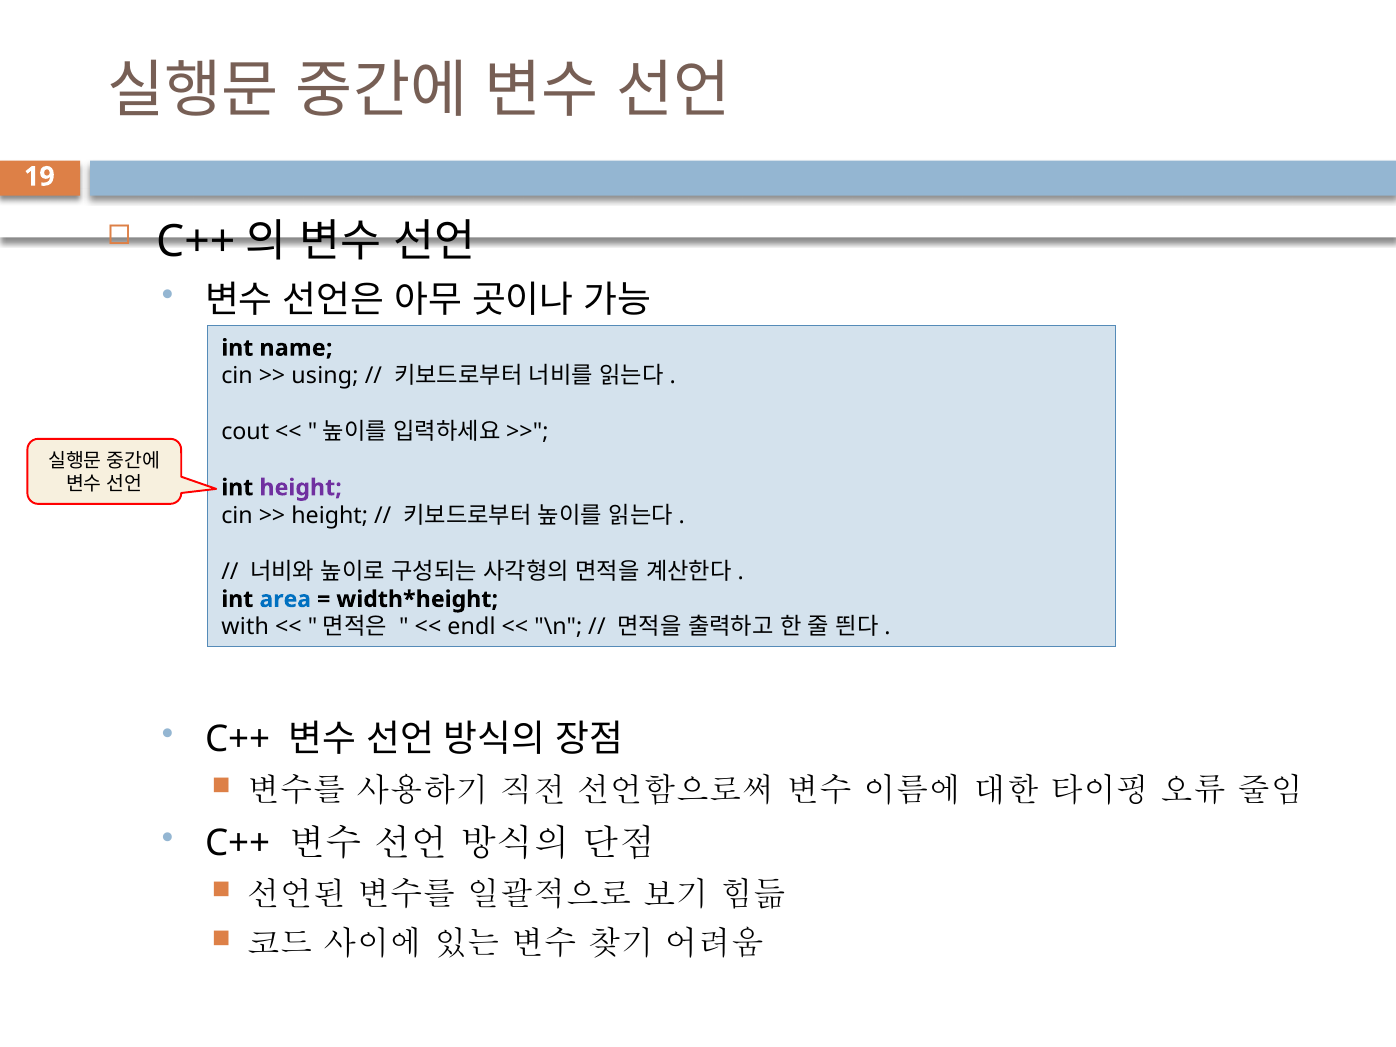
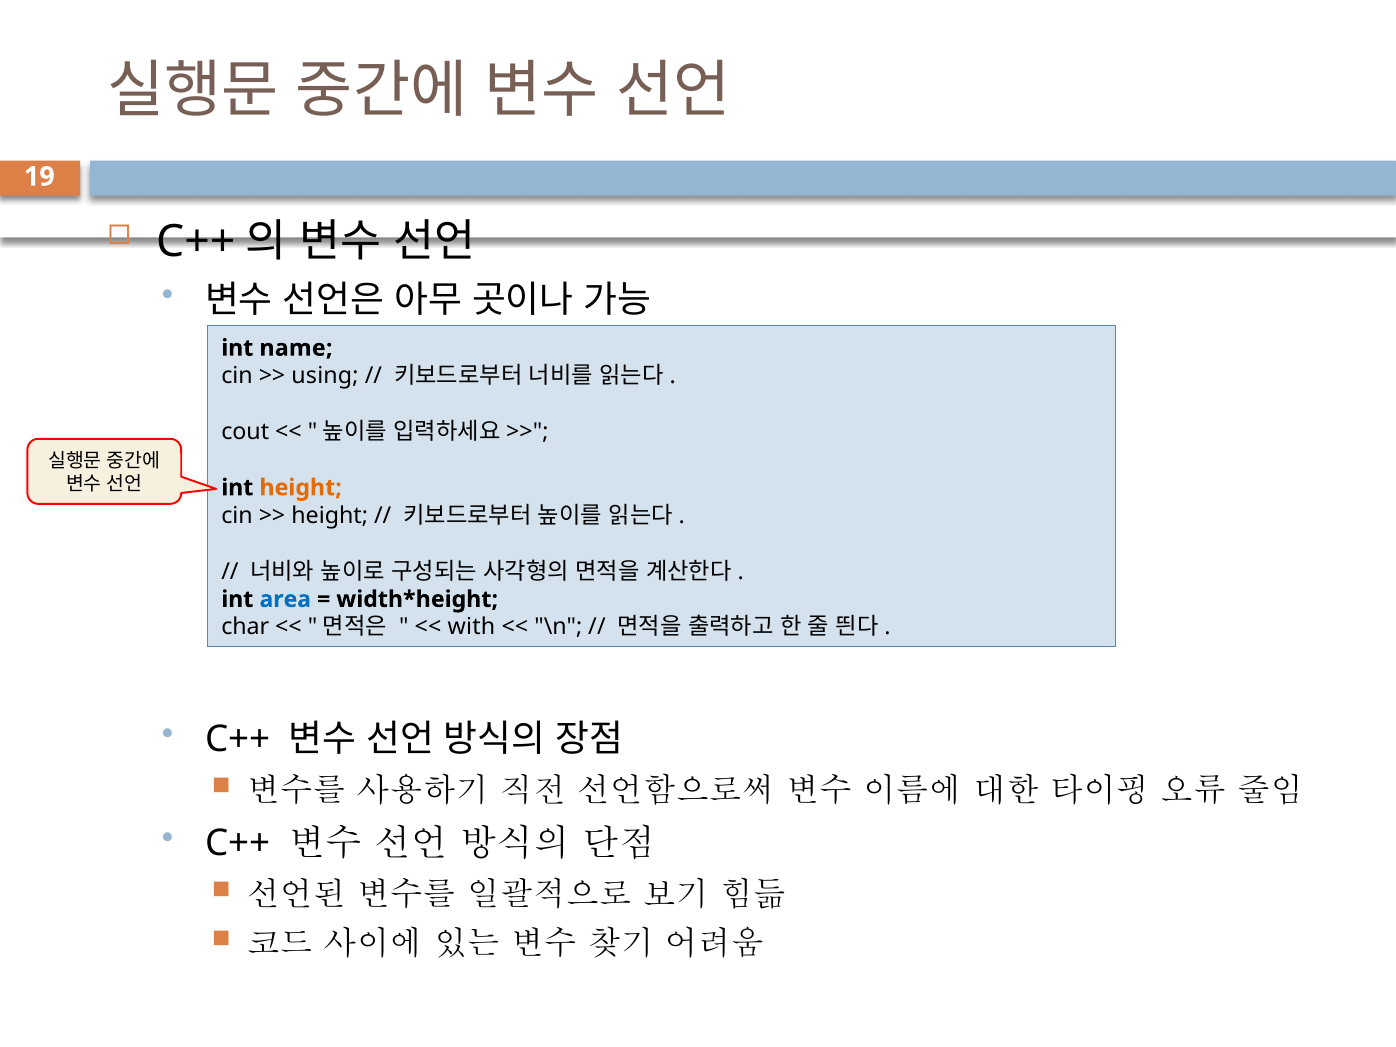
height colour: purple -> orange (301, 488)
with: with -> char (245, 627)
endl: endl -> with (471, 627)
